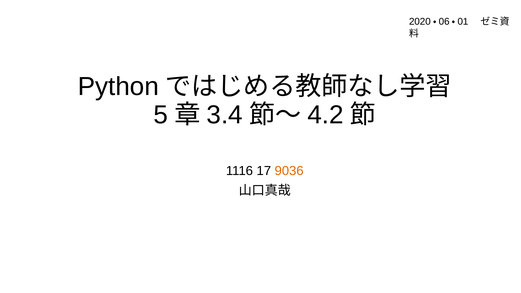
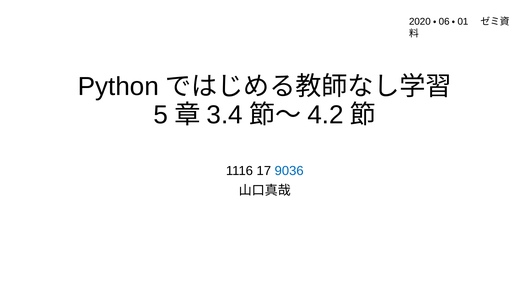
9036 colour: orange -> blue (289, 171)
